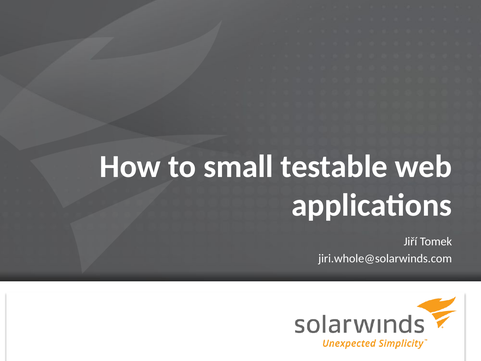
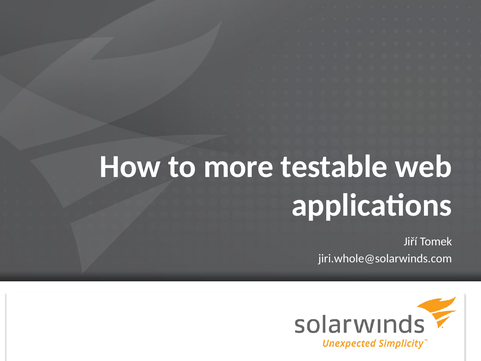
small: small -> more (238, 167)
